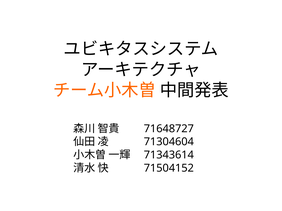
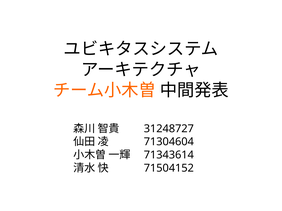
71648727: 71648727 -> 31248727 (169, 129)
